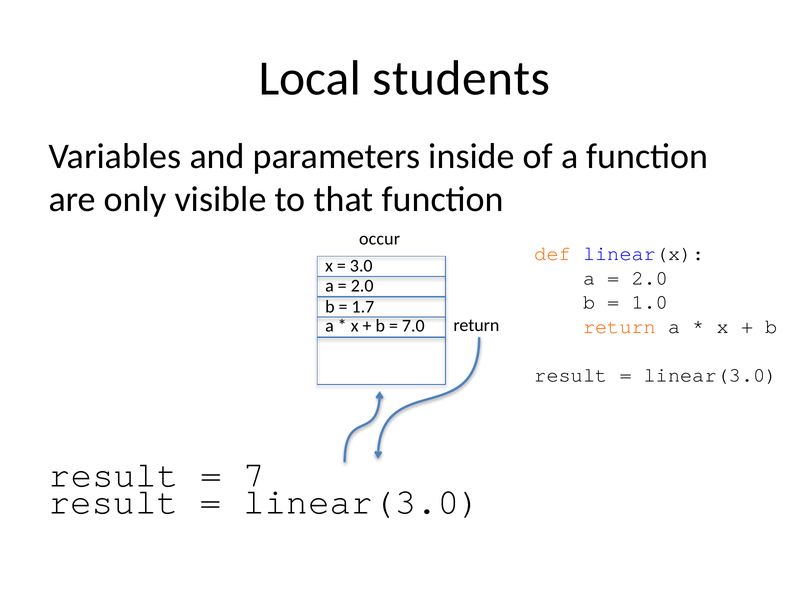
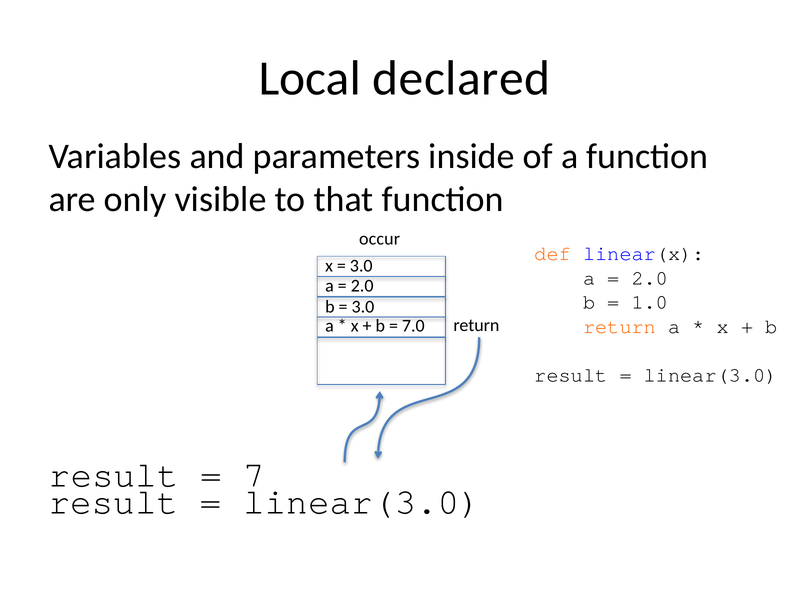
students: students -> declared (461, 78)
1.7: 1.7 -> 3.0 (363, 307)
